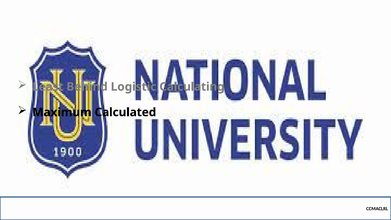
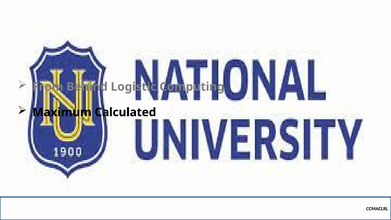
Least: Least -> From (48, 87)
Calculating: Calculating -> Computing (192, 87)
